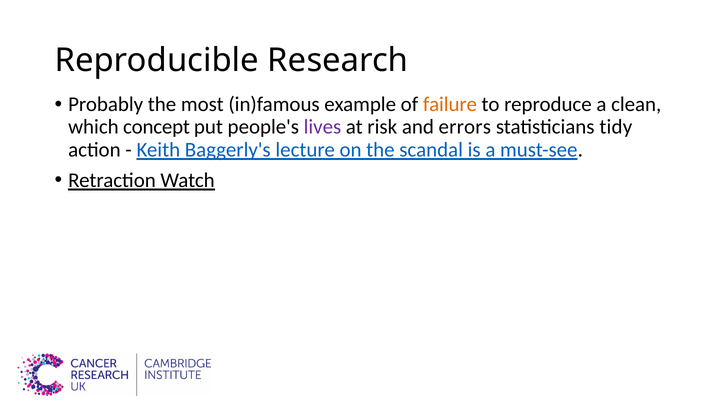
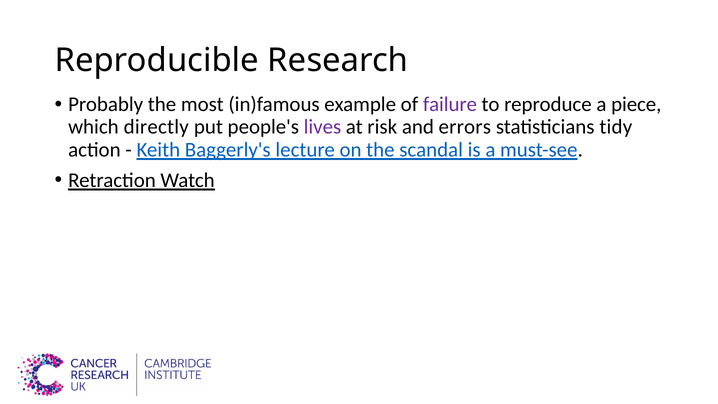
failure colour: orange -> purple (450, 104)
clean: clean -> piece (636, 104)
concept: concept -> directly (156, 127)
